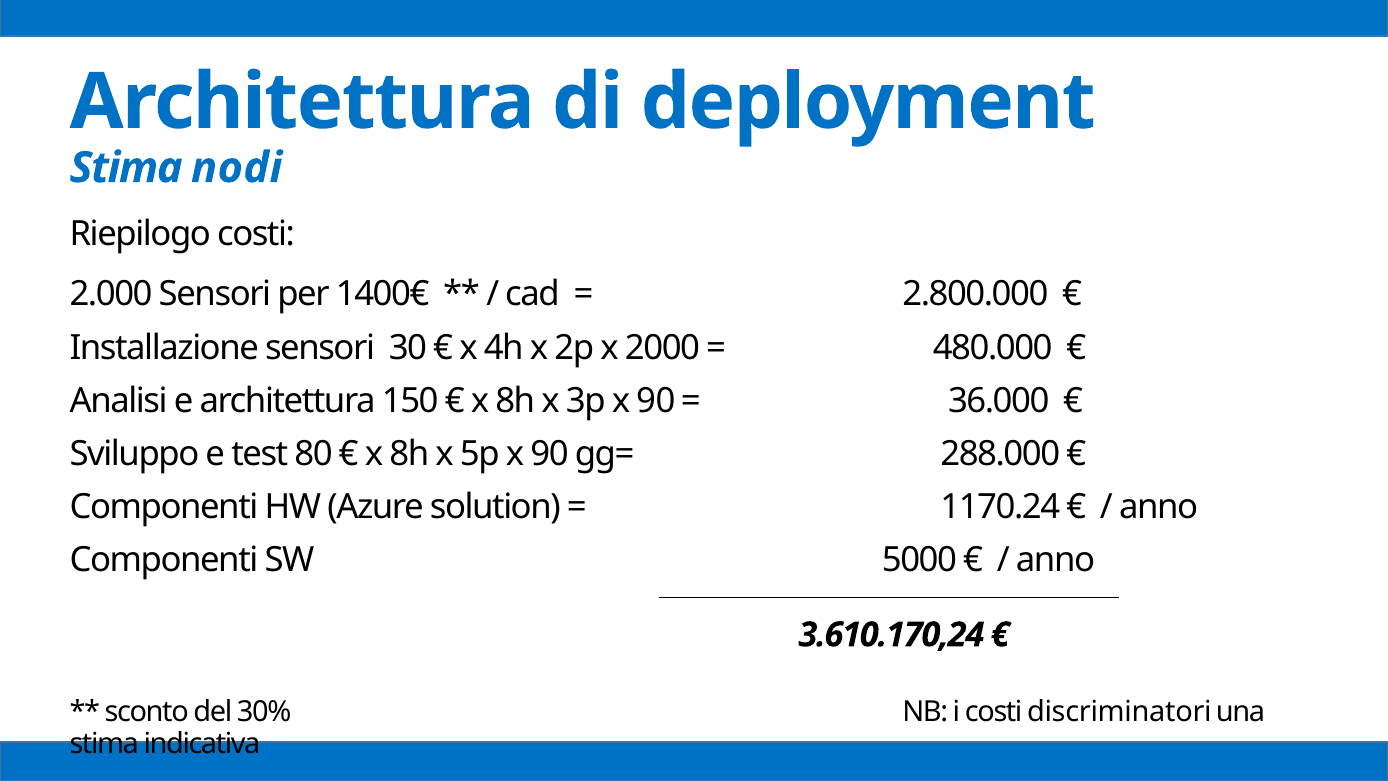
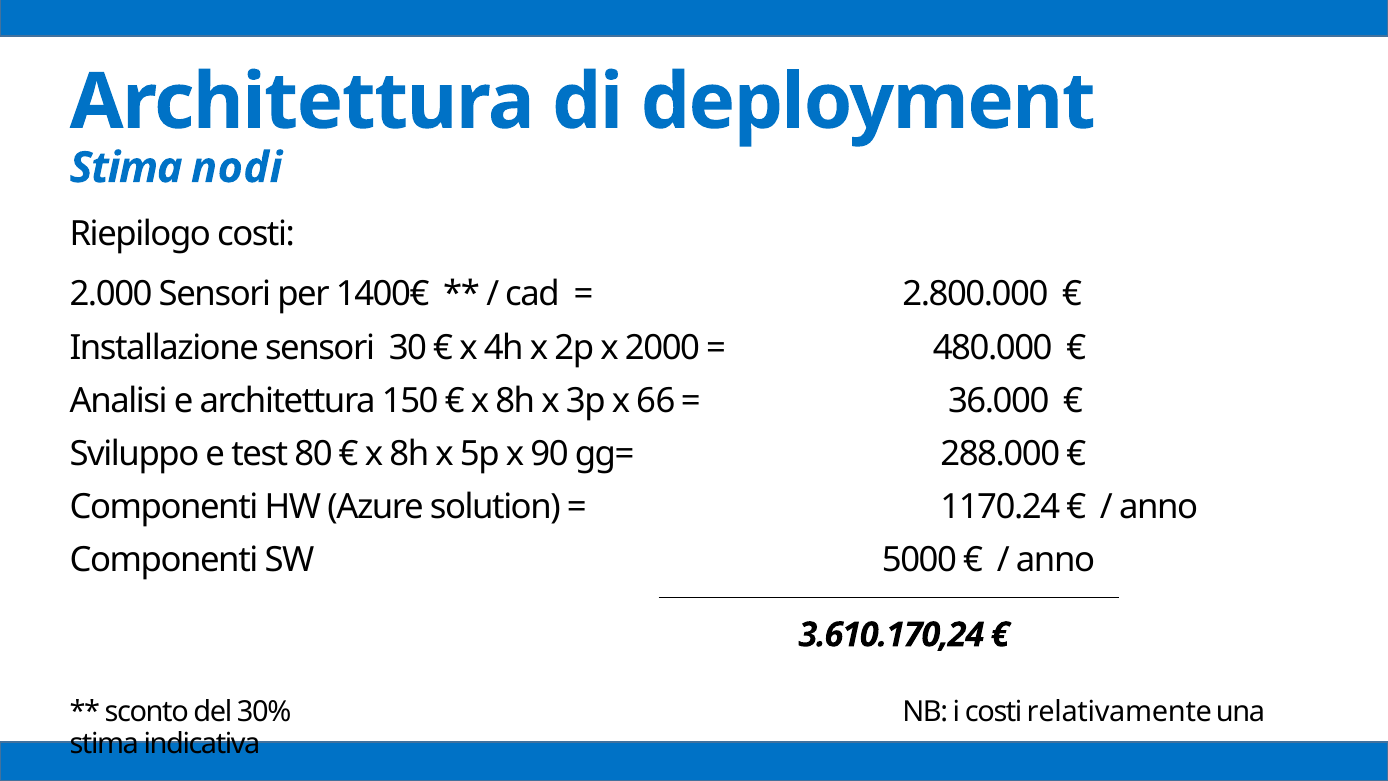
3p x 90: 90 -> 66 (656, 401)
discriminatori: discriminatori -> relativamente (1119, 711)
